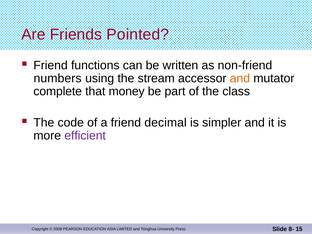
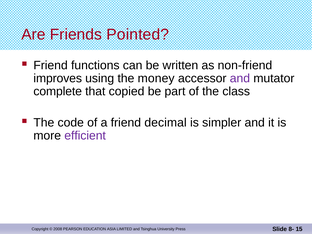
numbers: numbers -> improves (58, 78)
stream: stream -> money (156, 78)
and colour: orange -> purple (240, 78)
money: money -> copied (127, 91)
